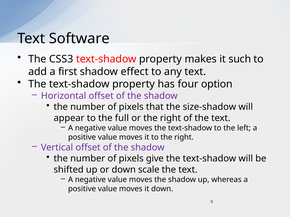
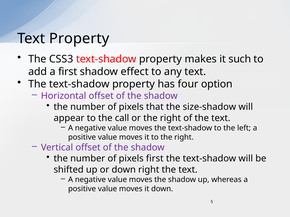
Text Software: Software -> Property (79, 39)
full: full -> call (122, 118)
pixels give: give -> first (155, 159)
down scale: scale -> right (149, 170)
